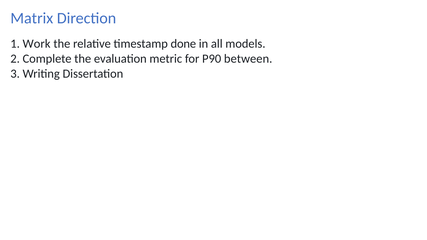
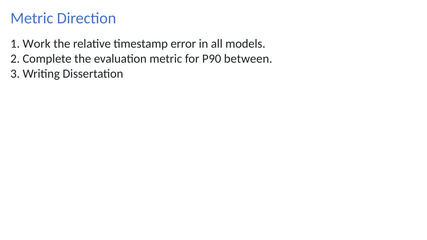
Matrix: Matrix -> Metric (32, 18)
done: done -> error (183, 44)
